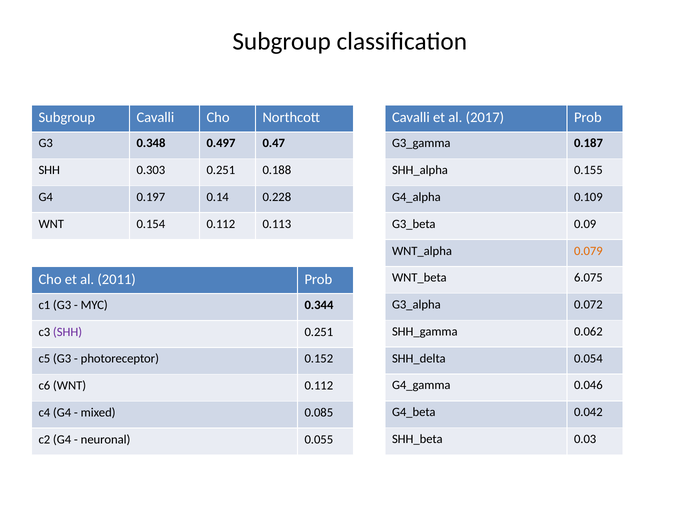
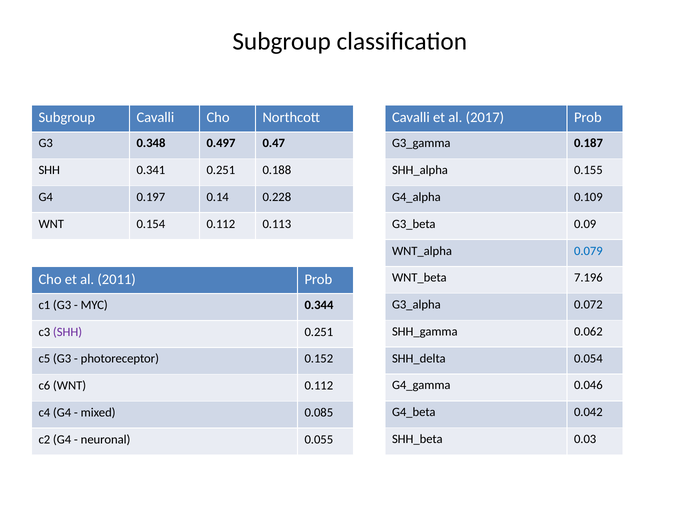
0.303: 0.303 -> 0.341 (151, 170)
0.079 colour: orange -> blue (588, 251)
6.075: 6.075 -> 7.196 (588, 278)
